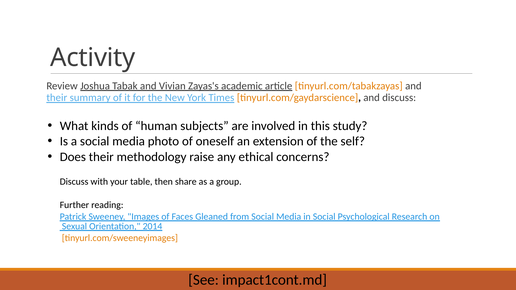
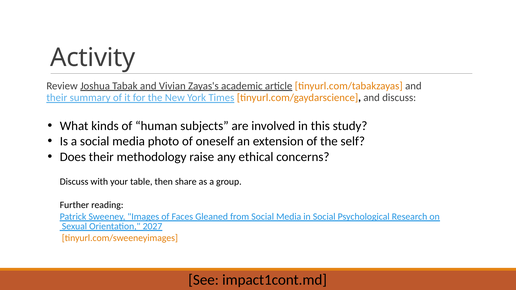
2014: 2014 -> 2027 (152, 226)
